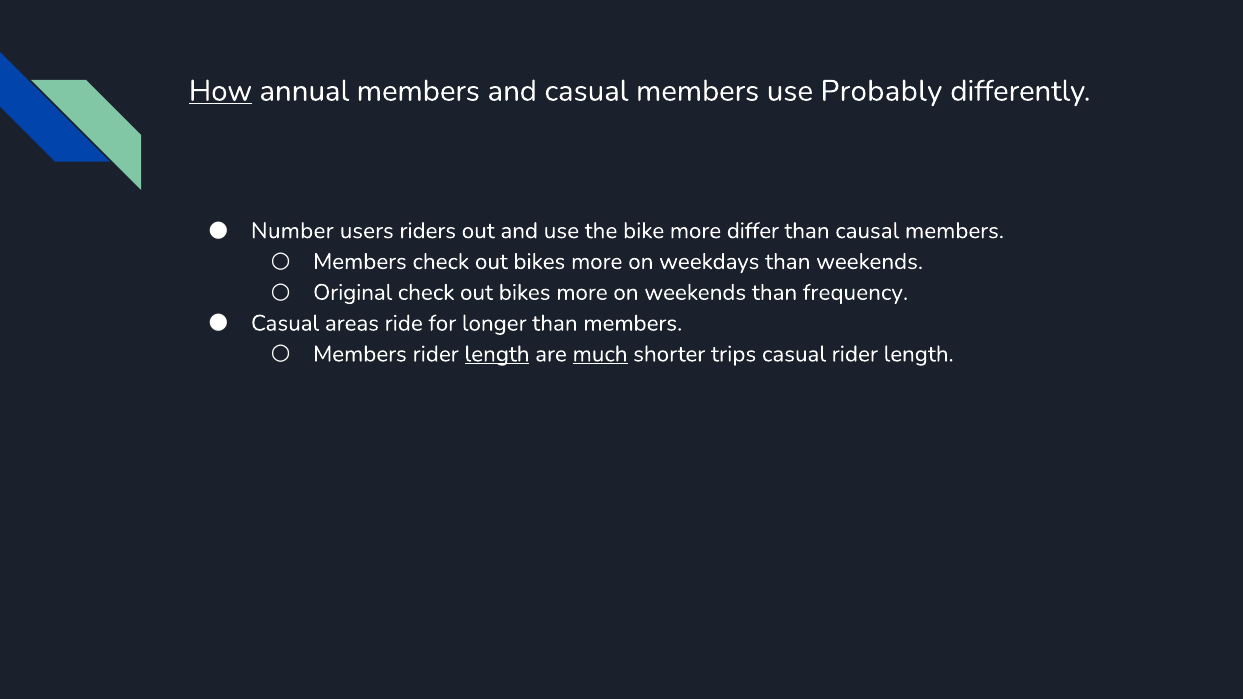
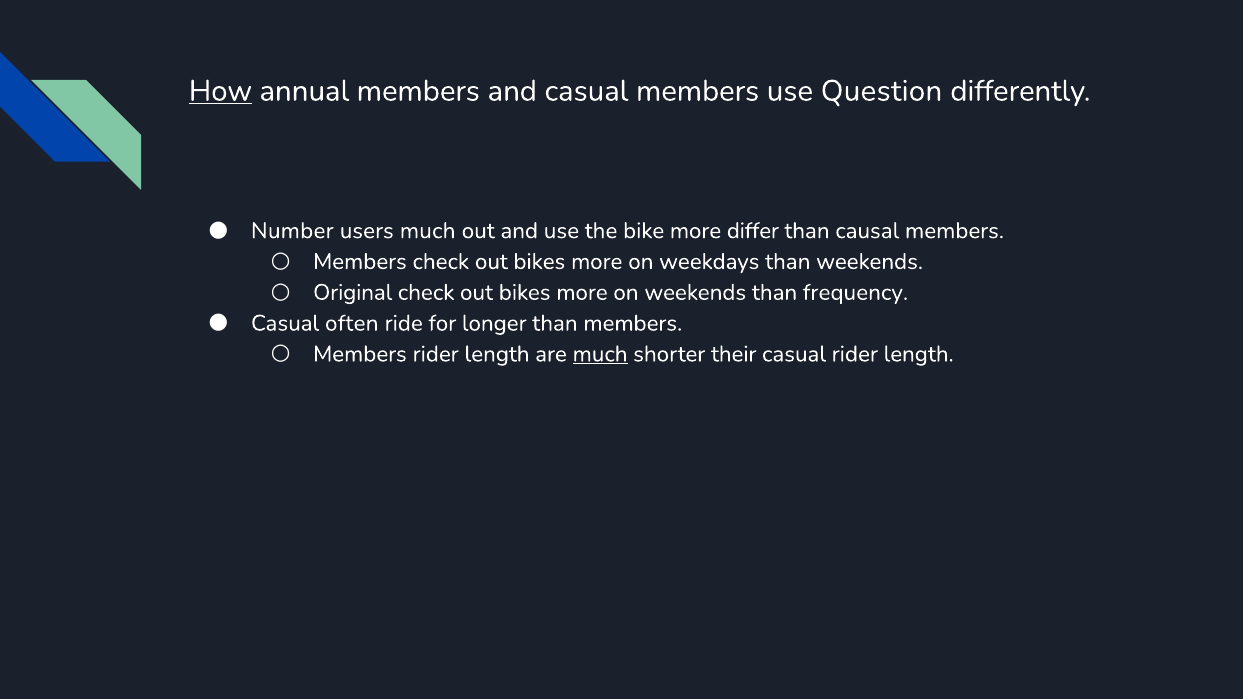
Probably: Probably -> Question (881, 91)
users riders: riders -> much (428, 231)
areas: areas -> often (352, 323)
length underline: present -> none (497, 354)
trips: trips -> their (734, 354)
